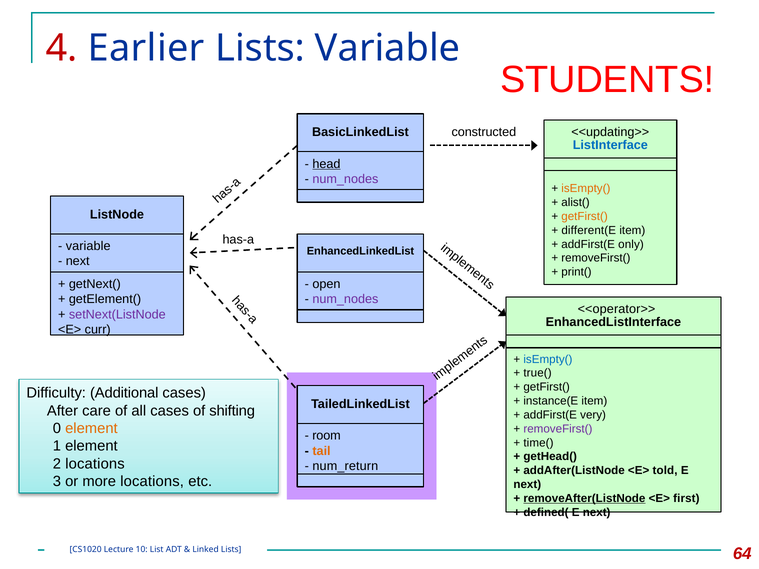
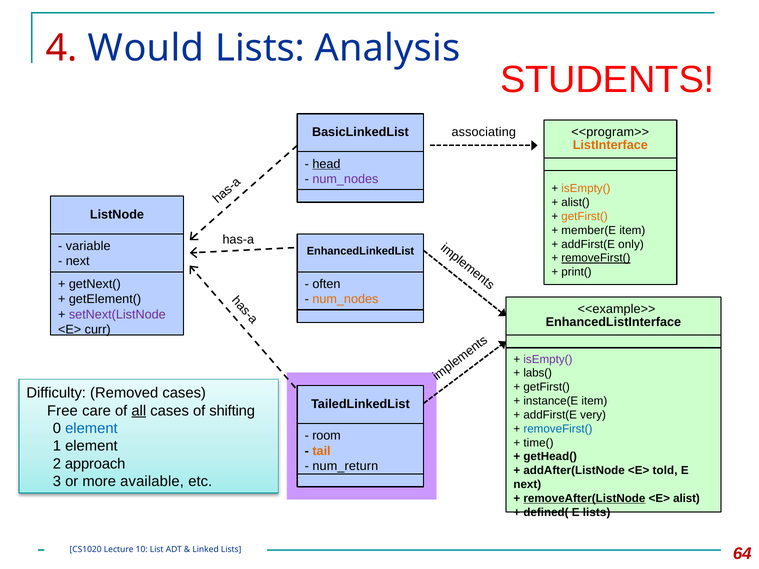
Earlier: Earlier -> Would (146, 48)
Lists Variable: Variable -> Analysis (388, 48)
constructed: constructed -> associating (484, 132)
<<updating>>: <<updating>> -> <<program>> (610, 132)
ListInterface colour: blue -> orange (610, 145)
different(E: different(E -> member(E (589, 230)
removeFirst( underline: none -> present (596, 258)
open: open -> often (326, 284)
num_nodes colour: purple -> orange (345, 299)
<<operator>>: <<operator>> -> <<example>> (617, 309)
isEmpty( colour: blue -> purple (548, 359)
true(: true( -> labs( (538, 373)
Additional: Additional -> Removed (124, 393)
After: After -> Free (62, 411)
all underline: none -> present (139, 411)
element colour: orange -> blue (91, 429)
removeFirst( colour: purple -> blue (558, 429)
2 locations: locations -> approach (95, 464)
more locations: locations -> available (152, 482)
first: first -> alist (686, 499)
next: next -> lists (597, 513)
